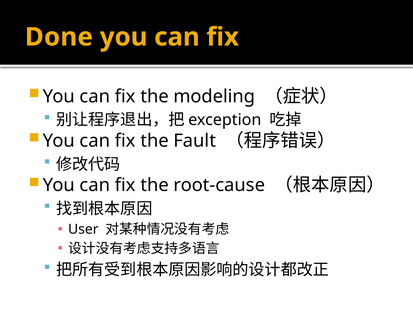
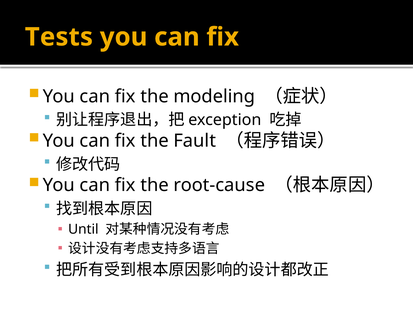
Done: Done -> Tests (59, 37)
User: User -> Until (83, 230)
